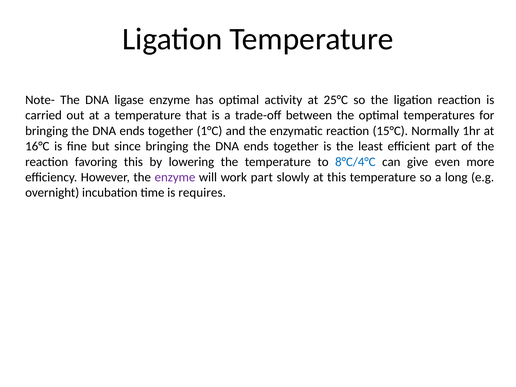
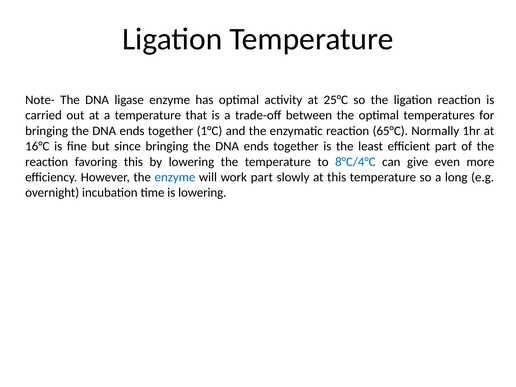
15°C: 15°C -> 65°C (390, 131)
enzyme colour: purple -> blue (175, 177)
is requires: requires -> lowering (202, 193)
